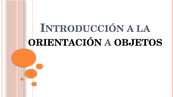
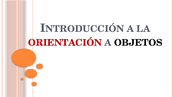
ORIENTACIÓN colour: black -> red (65, 43)
